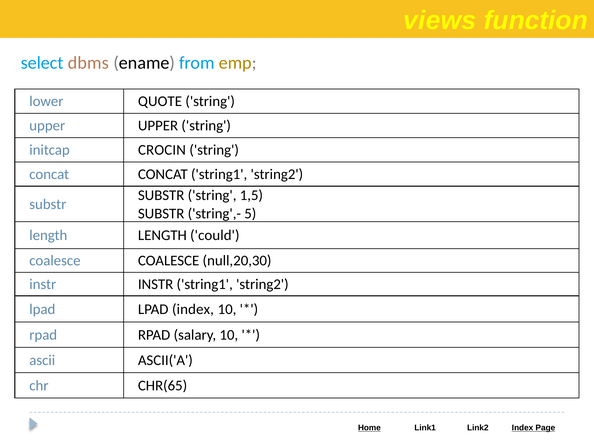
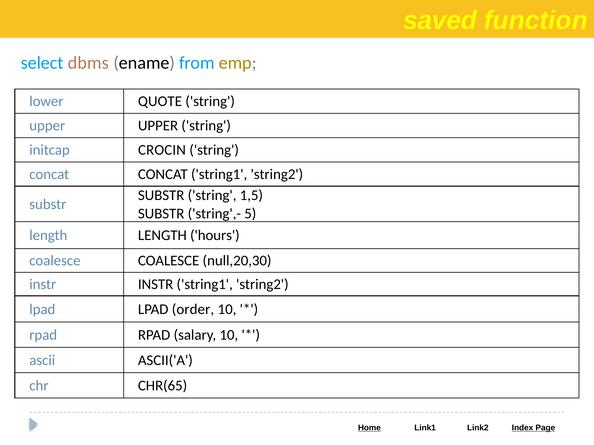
views: views -> saved (440, 21)
could: could -> hours (215, 236)
LPAD index: index -> order (193, 309)
